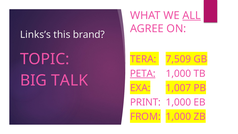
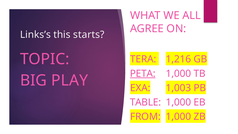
ALL underline: present -> none (192, 16)
brand: brand -> starts (89, 35)
7,509: 7,509 -> 1,216 (178, 59)
TALK: TALK -> PLAY (70, 80)
1,007: 1,007 -> 1,003 (178, 88)
PRINT: PRINT -> TABLE (145, 102)
